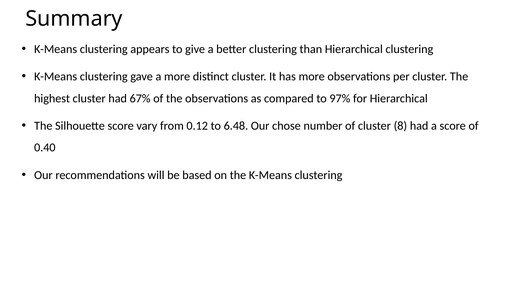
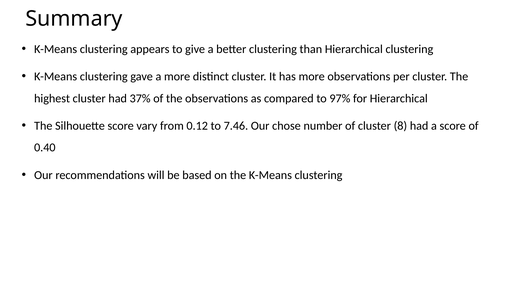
67%: 67% -> 37% (140, 98)
6.48: 6.48 -> 7.46 (236, 126)
